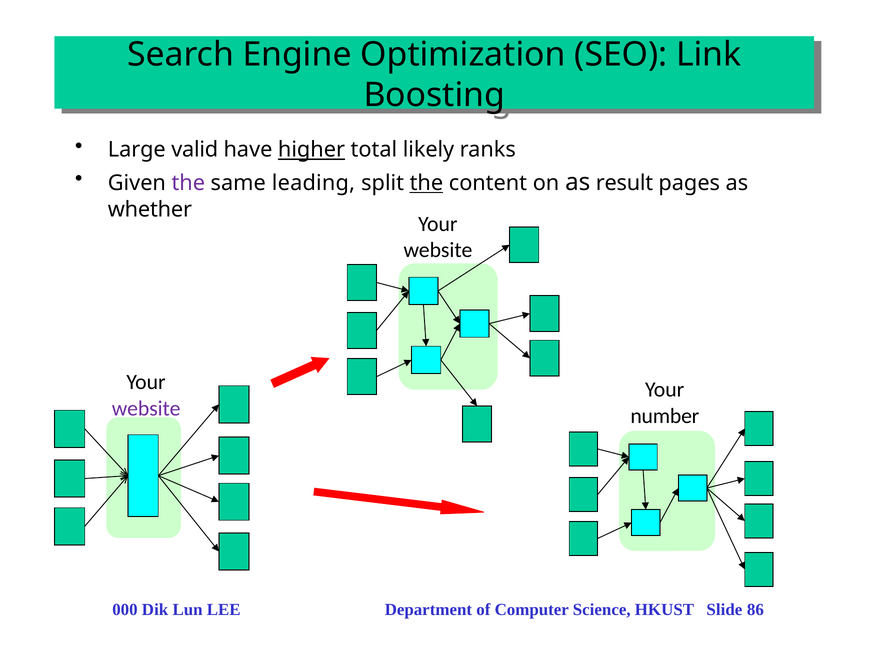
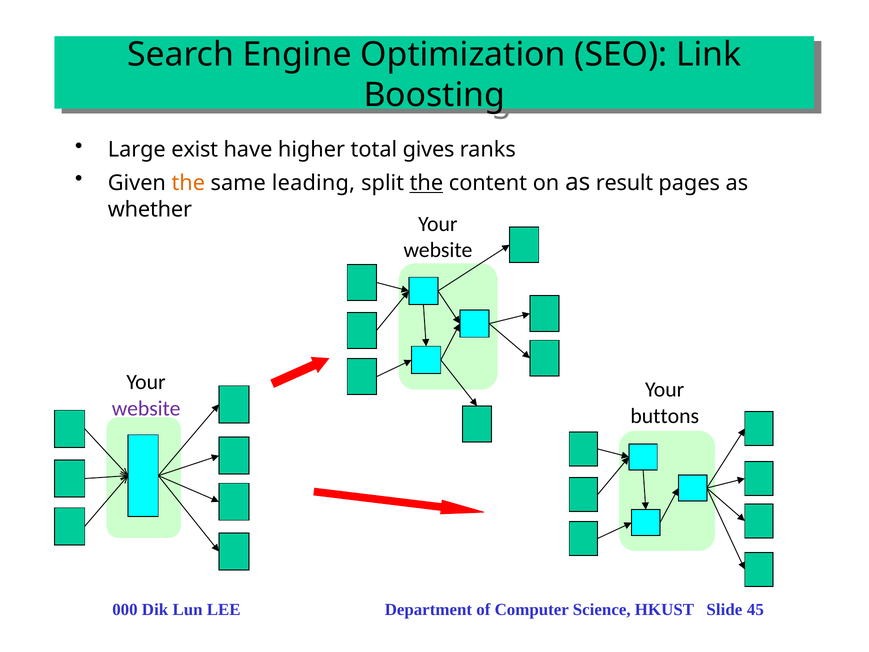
valid: valid -> exist (195, 150)
higher underline: present -> none (311, 150)
likely: likely -> gives (429, 150)
the colour: purple -> orange (188, 183)
number: number -> buttons (665, 416)
86: 86 -> 45 (755, 609)
